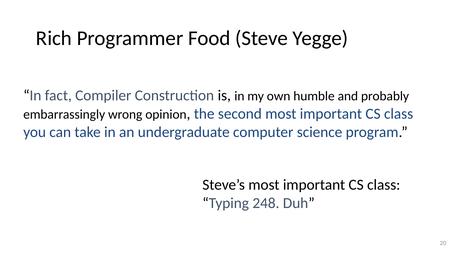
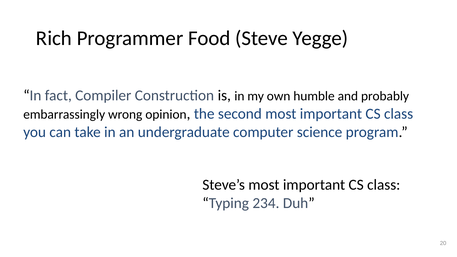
248: 248 -> 234 (266, 203)
